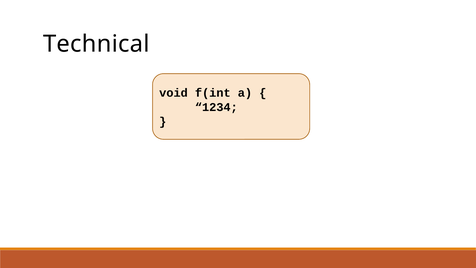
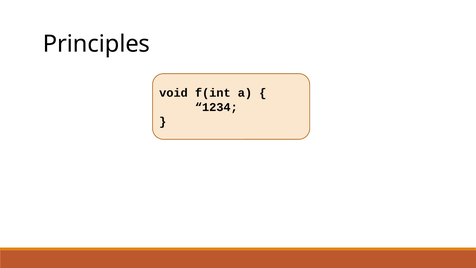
Technical: Technical -> Principles (97, 44)
